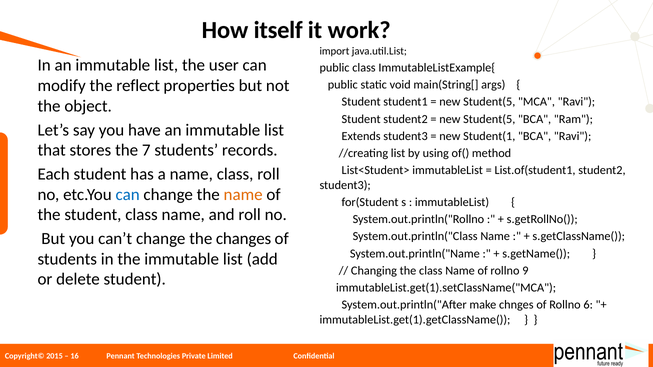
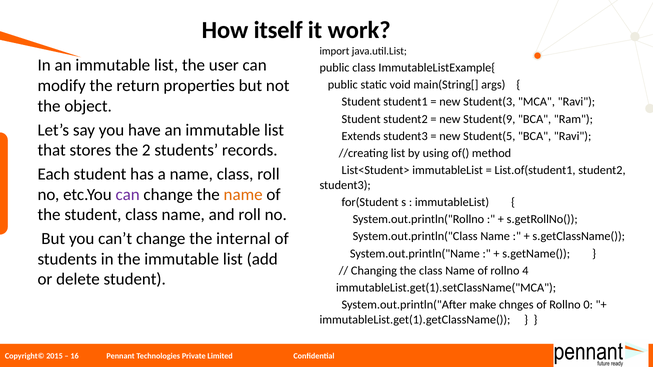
reflect: reflect -> return (138, 86)
Student(5: Student(5 -> Student(3 (489, 102)
Student(5: Student(5 -> Student(9 (489, 119)
Student(1: Student(1 -> Student(5 (489, 136)
the 7: 7 -> 2 (146, 150)
can colour: blue -> purple (128, 195)
changes: changes -> internal (243, 239)
9: 9 -> 4 (525, 271)
6: 6 -> 0 (588, 305)
